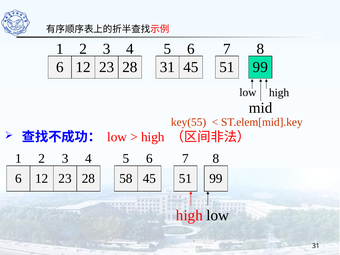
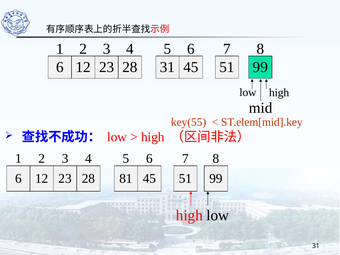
58: 58 -> 81 (126, 178)
